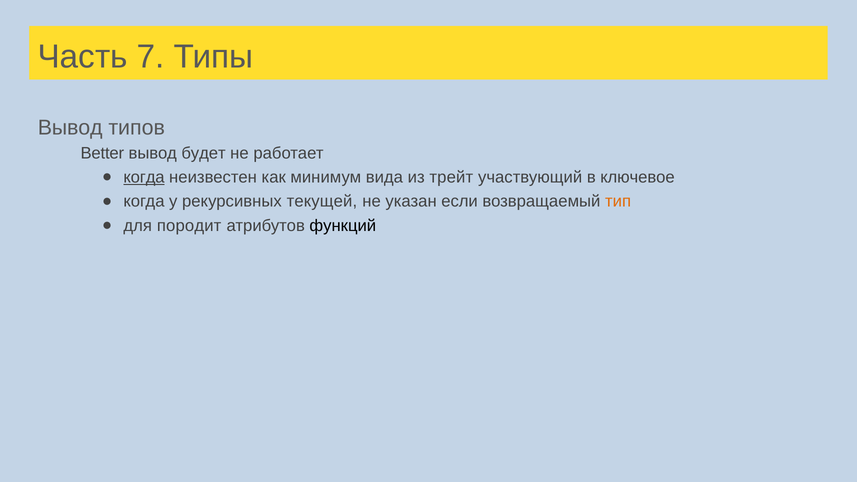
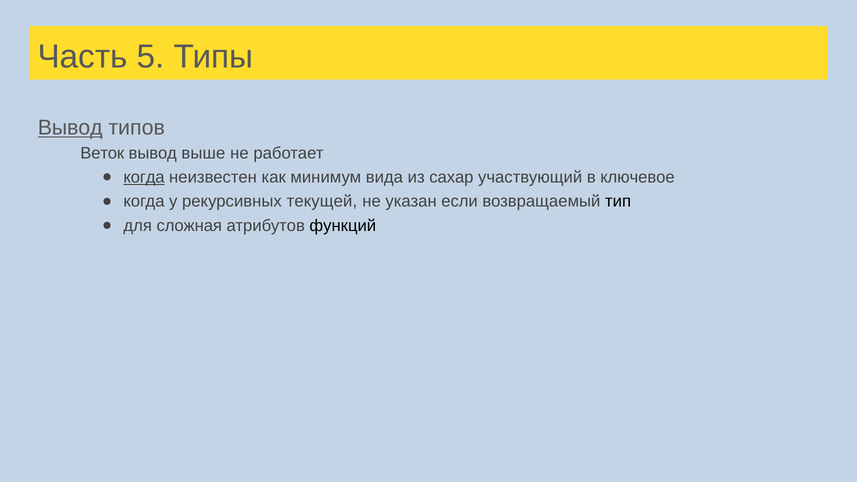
7: 7 -> 5 (151, 57)
Вывод underline: none -> present (70, 128)
Better: Better -> Веток (102, 153)
будет: будет -> выше (203, 153)
трейт: трейт -> сахар (451, 177)
тип colour: orange -> black (618, 202)
породит: породит -> сложная (189, 226)
